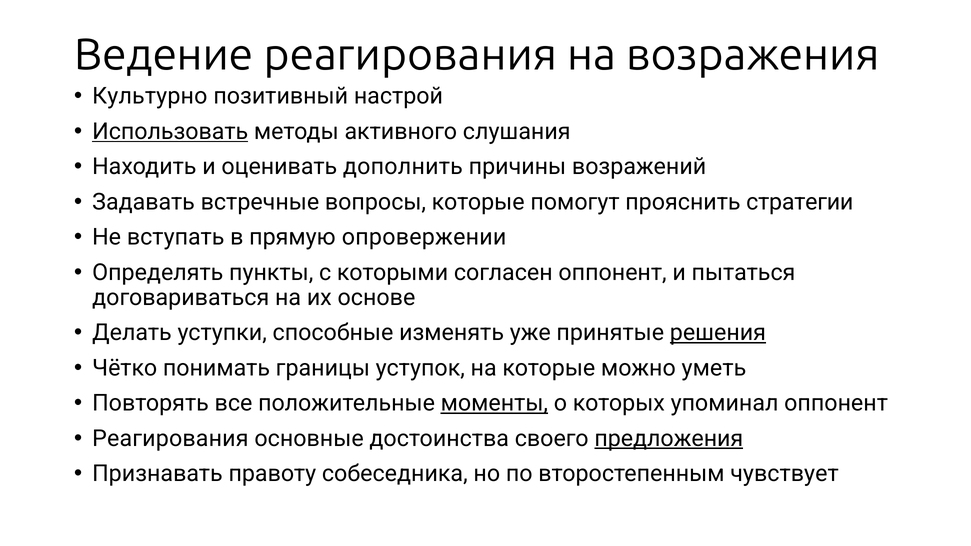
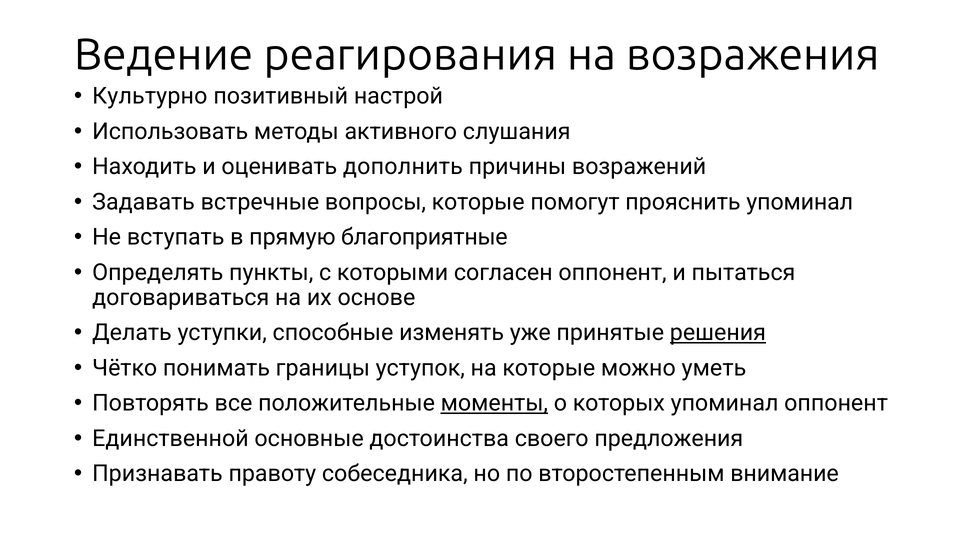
Использовать underline: present -> none (170, 132)
прояснить стратегии: стратегии -> упоминал (800, 202)
опровержении: опровержении -> благоприятные (424, 237)
Реагирования: Реагирования -> Единственной (170, 439)
предложения underline: present -> none (669, 439)
чувствует: чувствует -> внимание (785, 474)
